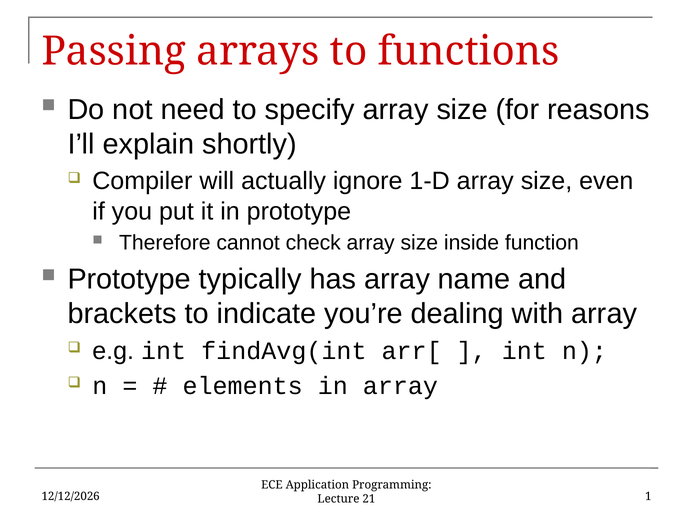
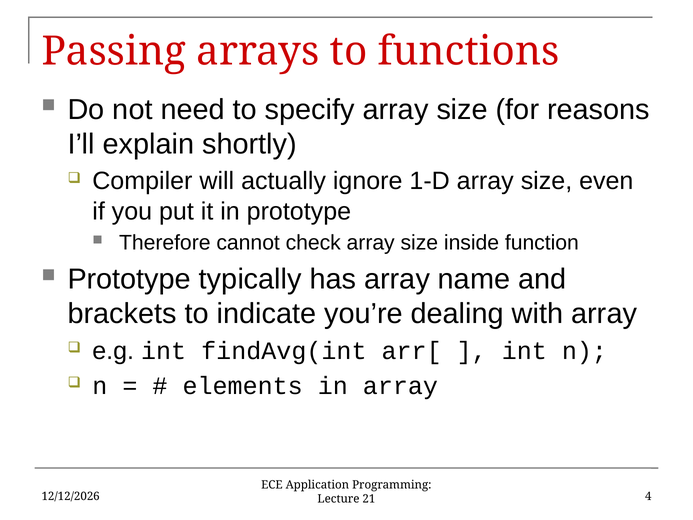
1: 1 -> 4 (648, 496)
